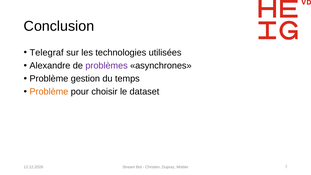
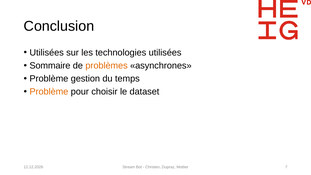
Telegraf: Telegraf -> Utilisées (47, 53)
Alexandre: Alexandre -> Sommaire (50, 66)
problèmes colour: purple -> orange (107, 66)
